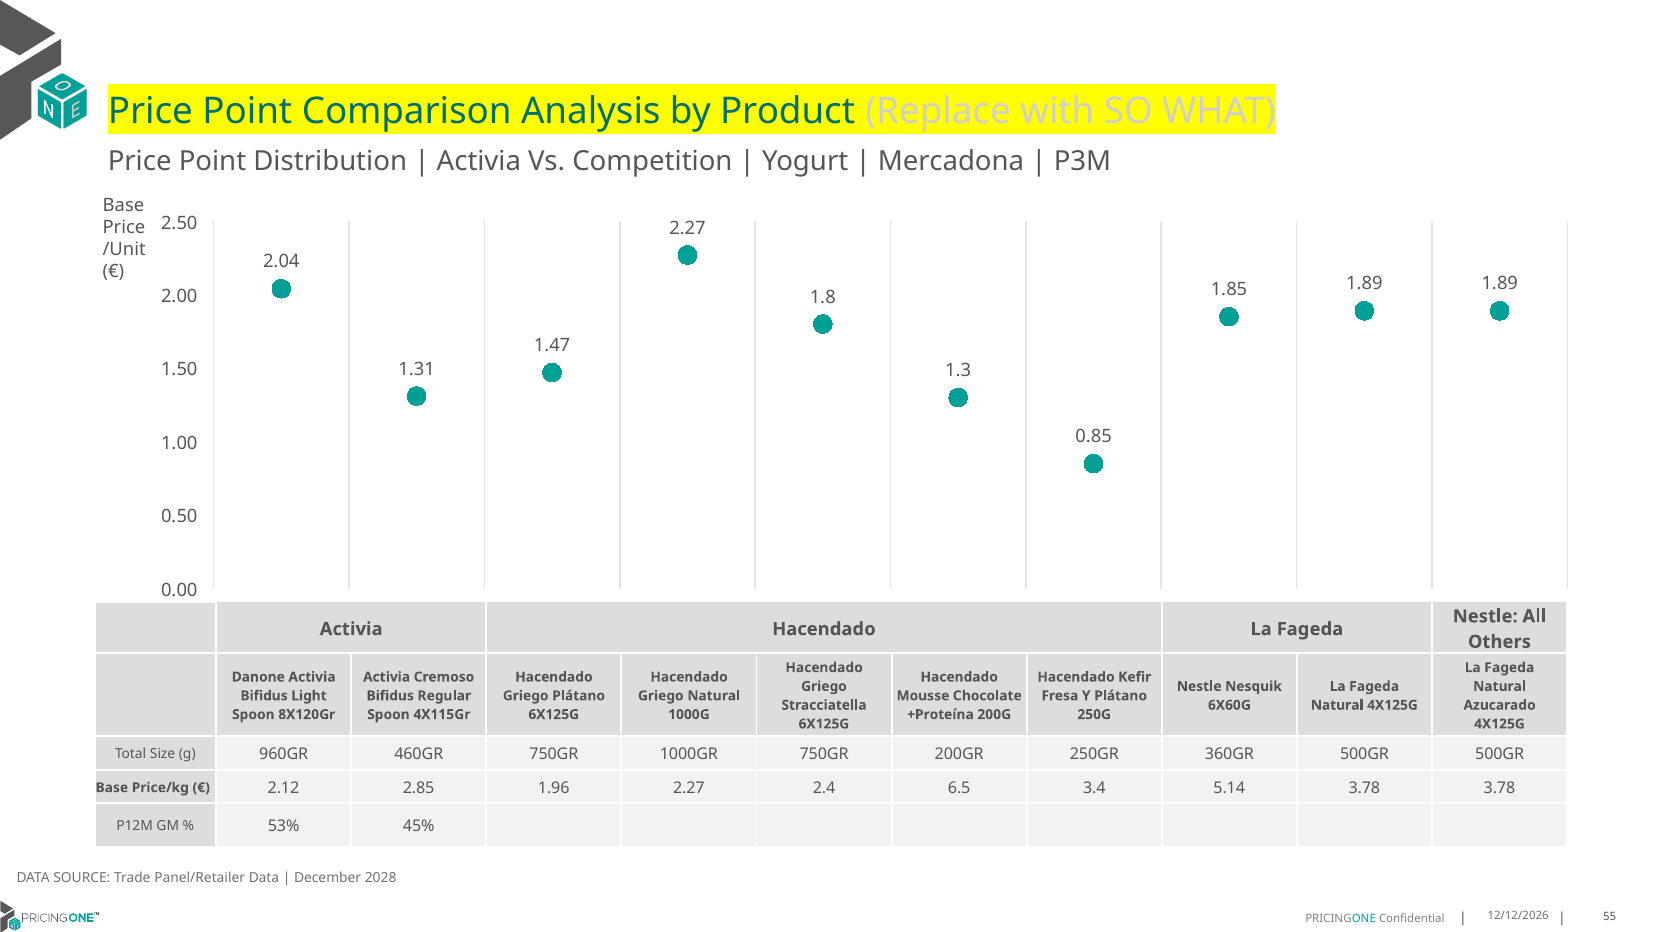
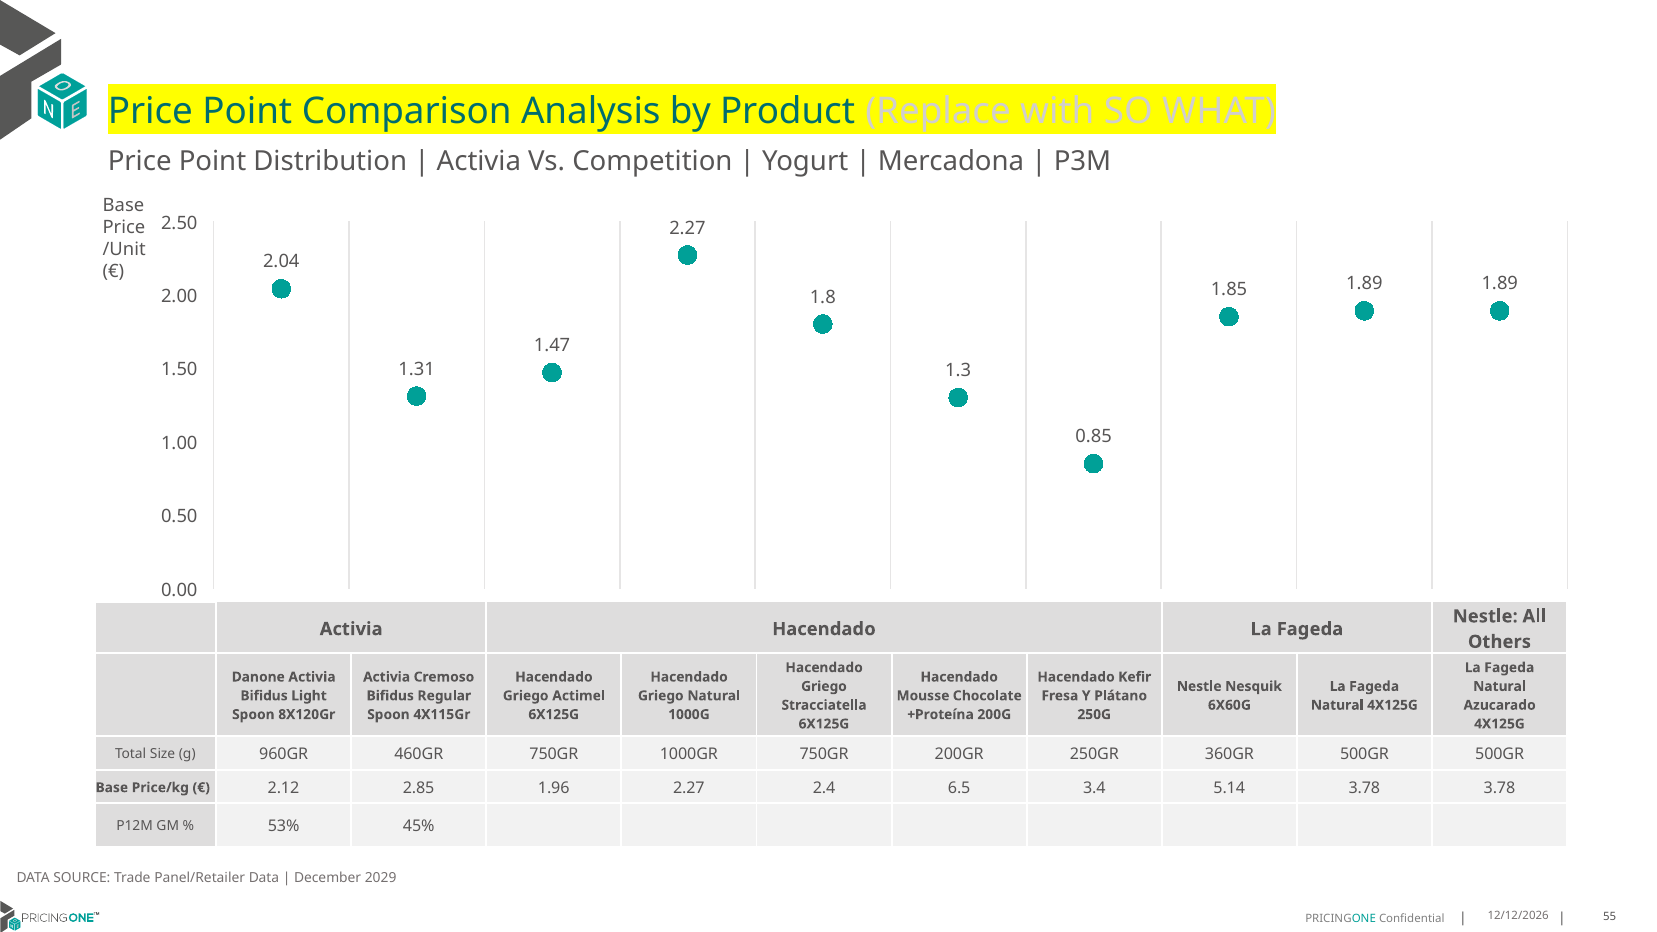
Griego Plátano: Plátano -> Actimel (579, 696)
2028: 2028 -> 2029 (381, 878)
